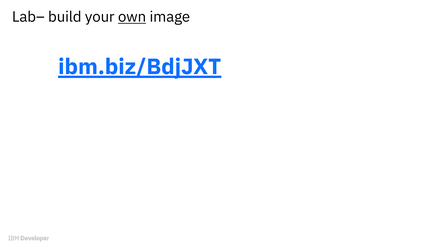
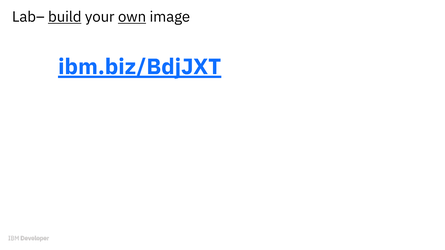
build underline: none -> present (65, 17)
